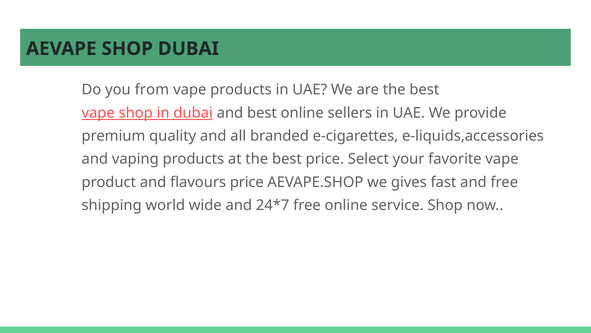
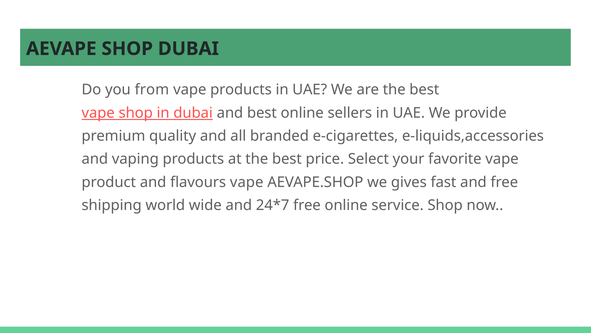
flavours price: price -> vape (247, 182)
